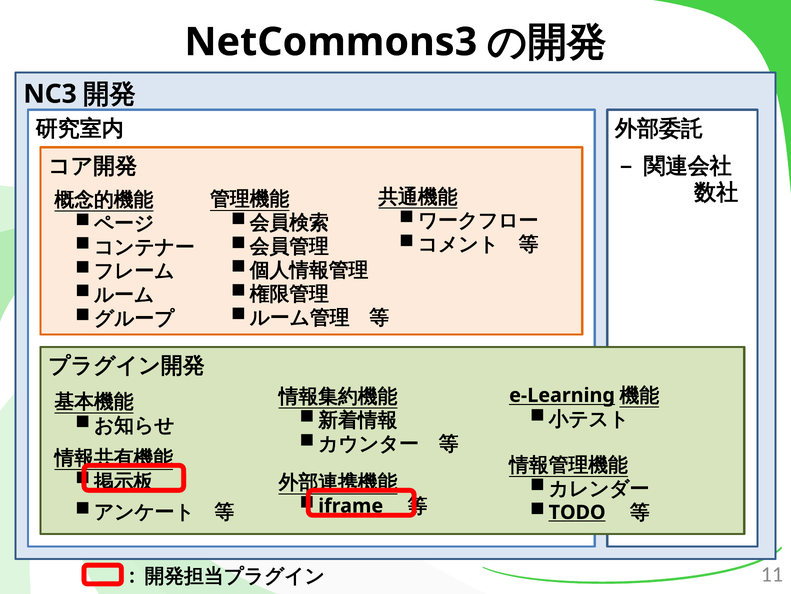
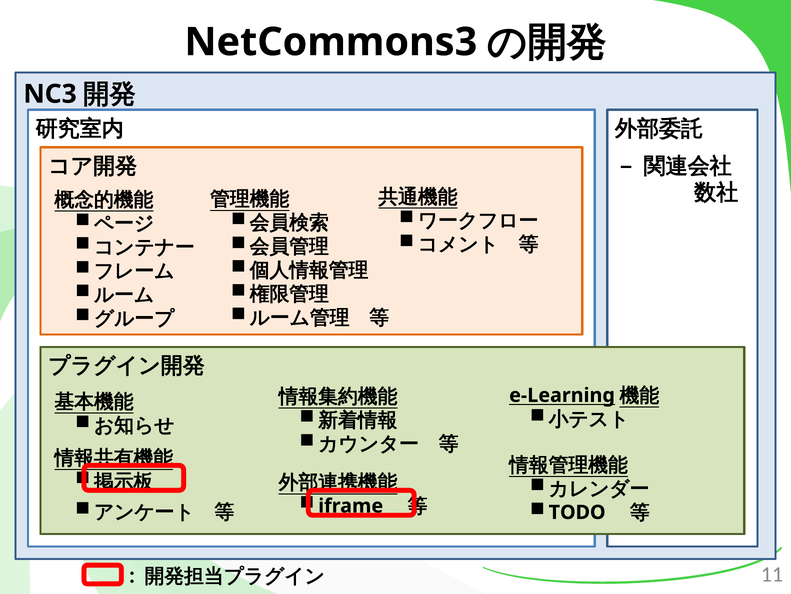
TODO underline: present -> none (577, 512)
